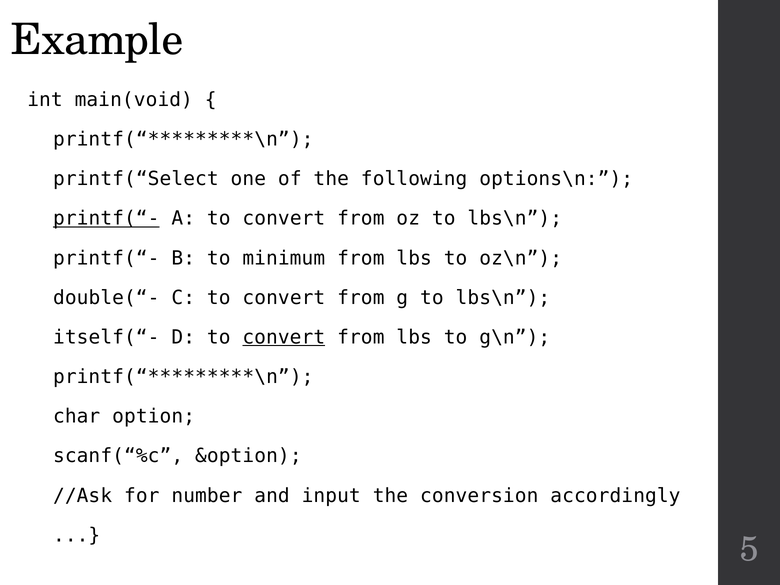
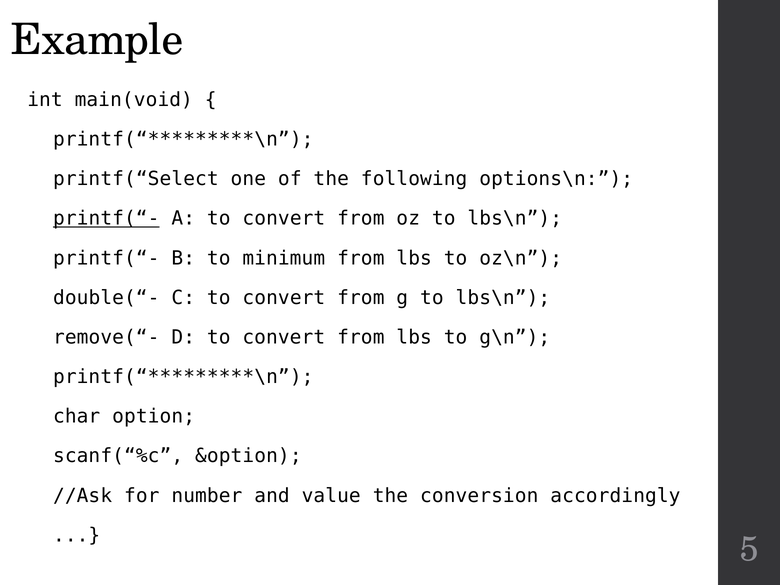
itself(“-: itself(“- -> remove(“- (106, 337)
convert underline: present -> none (284, 337)
input: input -> value (331, 496)
